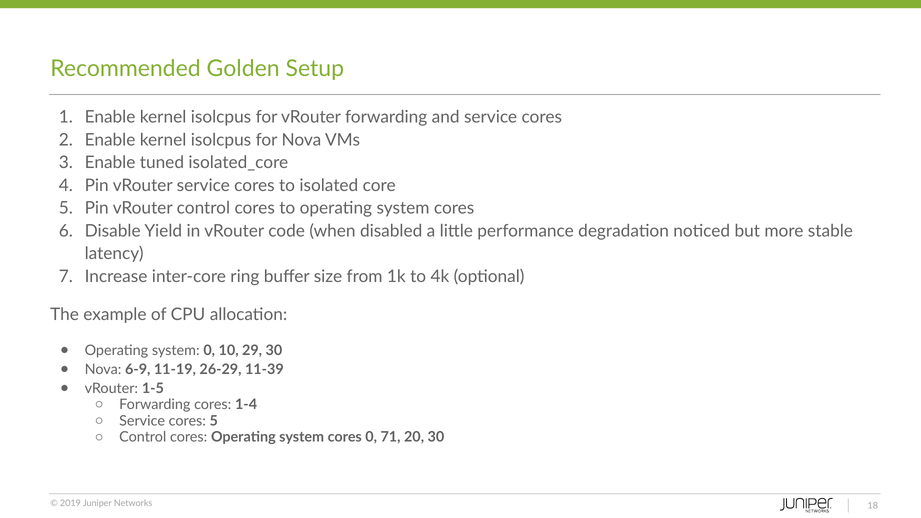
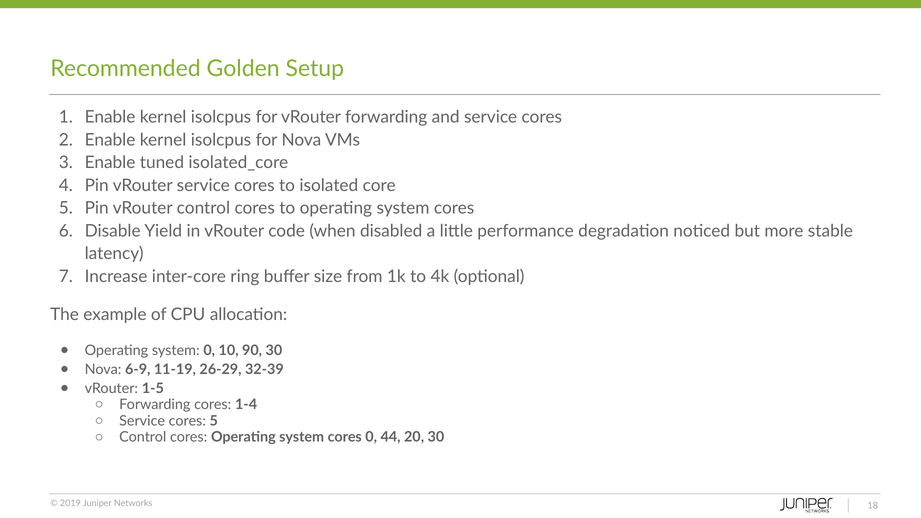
29: 29 -> 90 (252, 351)
11-39: 11-39 -> 32-39 (264, 370)
71: 71 -> 44 (391, 437)
